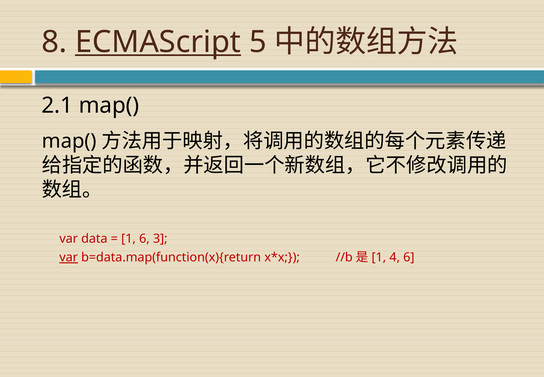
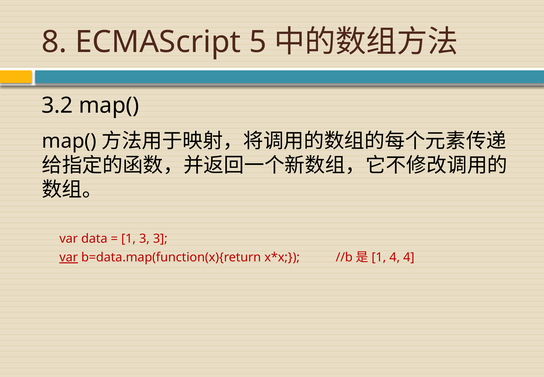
ECMAScript underline: present -> none (158, 42)
2.1: 2.1 -> 3.2 (57, 105)
1 6: 6 -> 3 (144, 238)
4 6: 6 -> 4 (409, 257)
